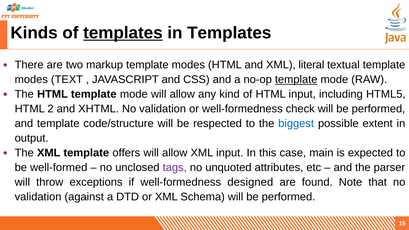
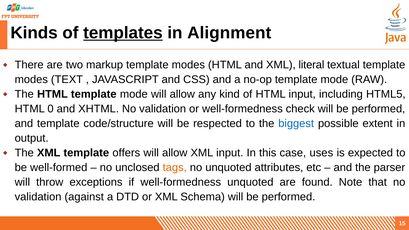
in Templates: Templates -> Alignment (229, 33)
template underline: present -> none (296, 80)
2: 2 -> 0 (51, 109)
main: main -> uses (321, 153)
tags colour: purple -> orange (175, 167)
well-formedness designed: designed -> unquoted (250, 182)
